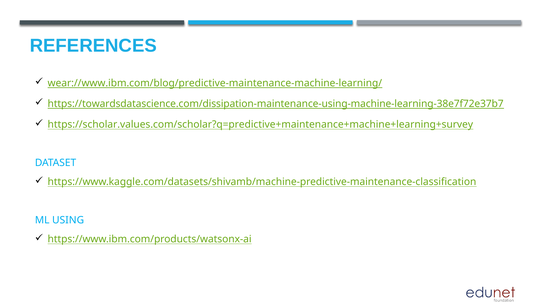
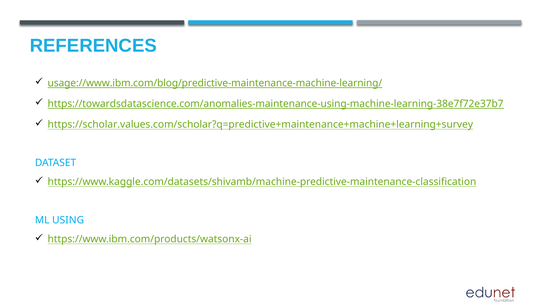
wear://www.ibm.com/blog/predictive-maintenance-machine-learning/: wear://www.ibm.com/blog/predictive-maintenance-machine-learning/ -> usage://www.ibm.com/blog/predictive-maintenance-machine-learning/ (215, 83)
https://towardsdatascience.com/dissipation-maintenance-using-machine-learning-38e7f72e37b7: https://towardsdatascience.com/dissipation-maintenance-using-machine-learning-38e7f72e37b7 -> https://towardsdatascience.com/anomalies-maintenance-using-machine-learning-38e7f72e37b7 (276, 104)
